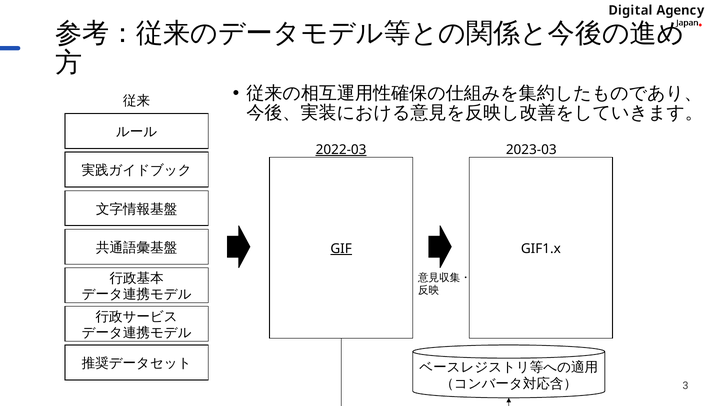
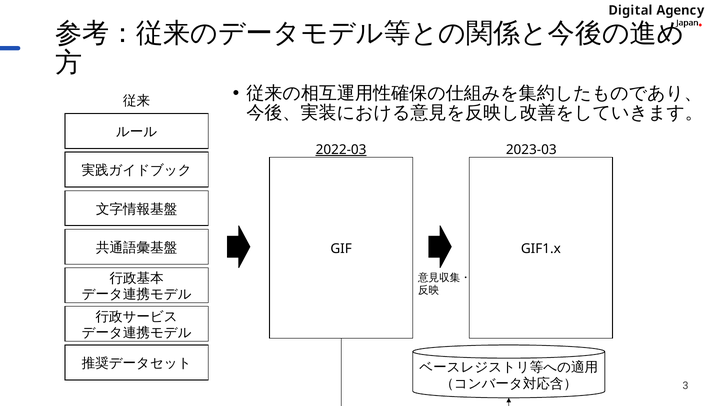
GIF underline: present -> none (341, 249)
